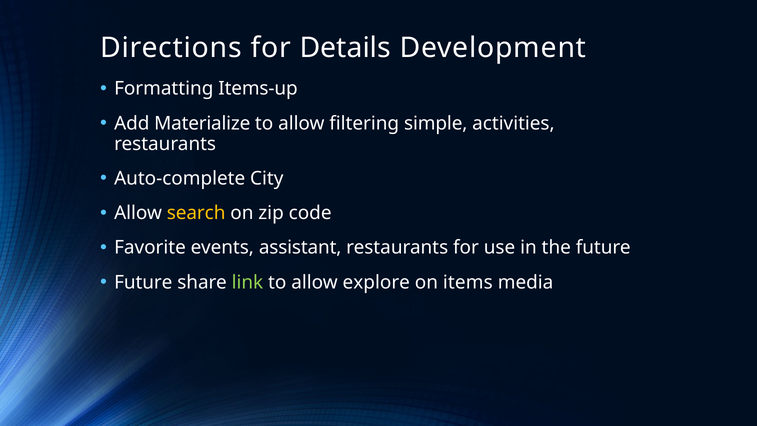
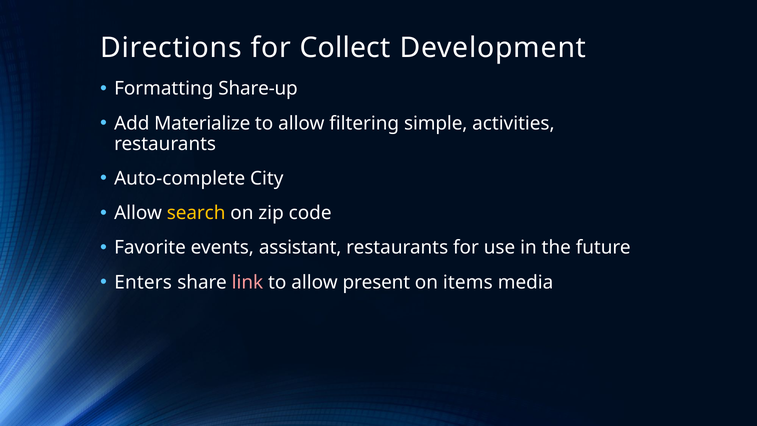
Details: Details -> Collect (345, 48)
Items-up: Items-up -> Share-up (258, 89)
Future: Future -> Enters (143, 282)
link colour: light green -> pink (247, 282)
explore: explore -> present (376, 282)
